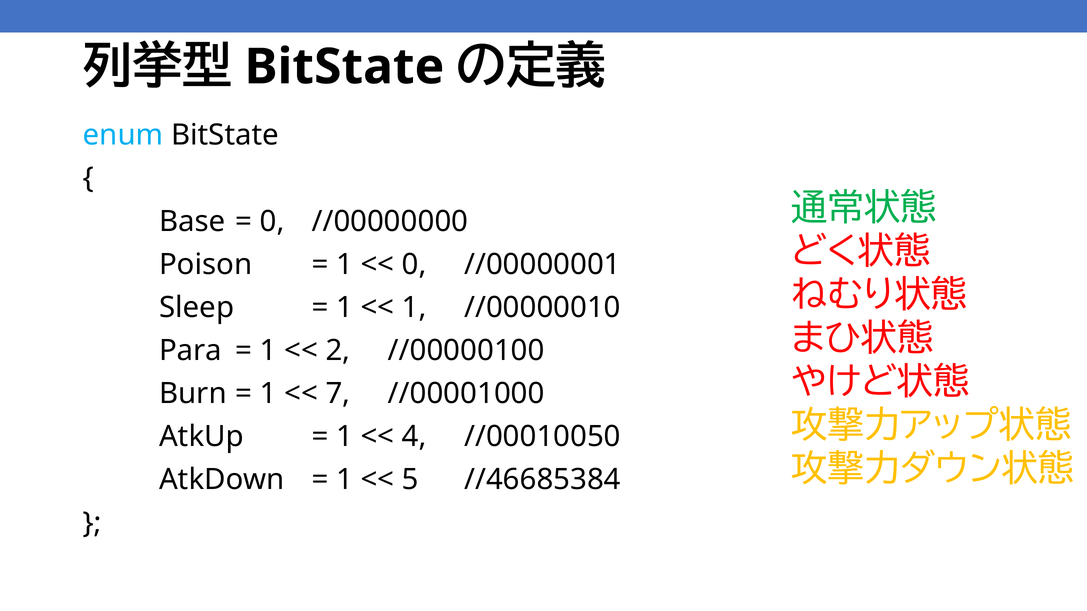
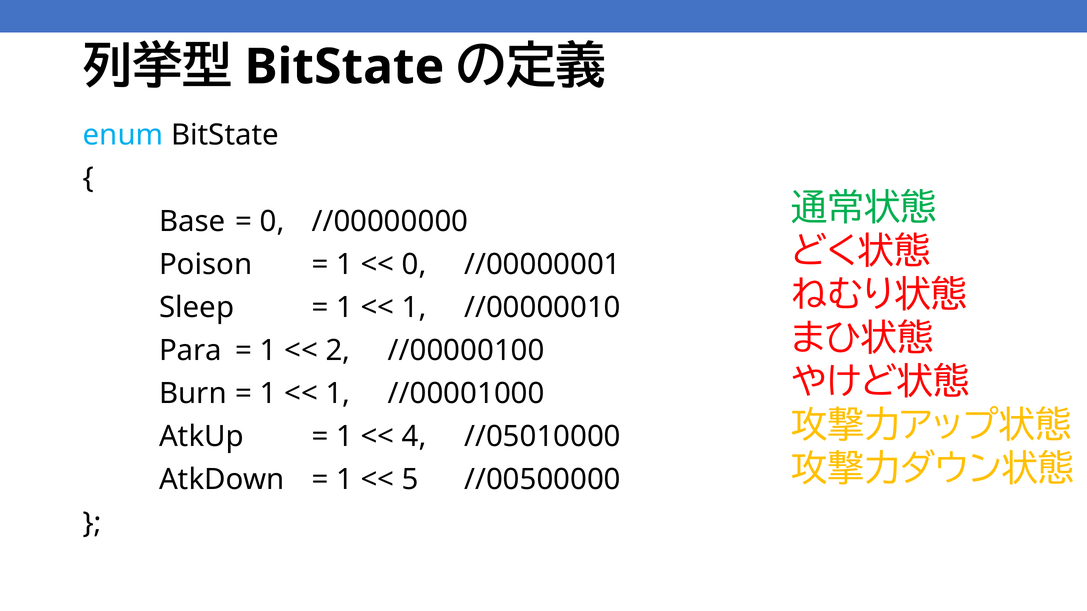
7: 7 -> 1 (338, 394)
//00010050: //00010050 -> //05010000 (542, 437)
//46685384: //46685384 -> //00500000 (542, 480)
